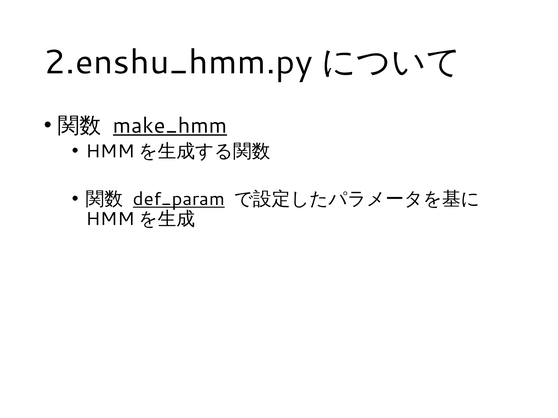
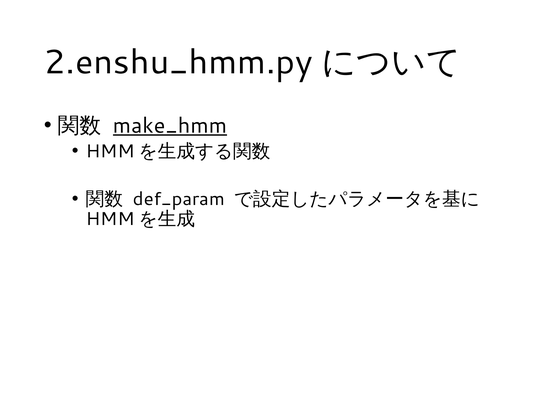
def_param underline: present -> none (179, 199)
